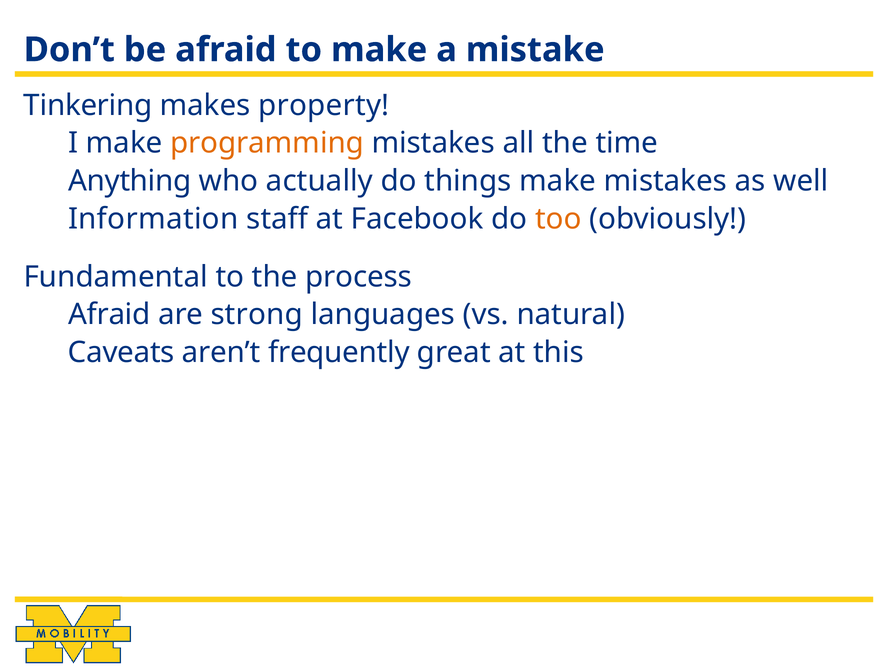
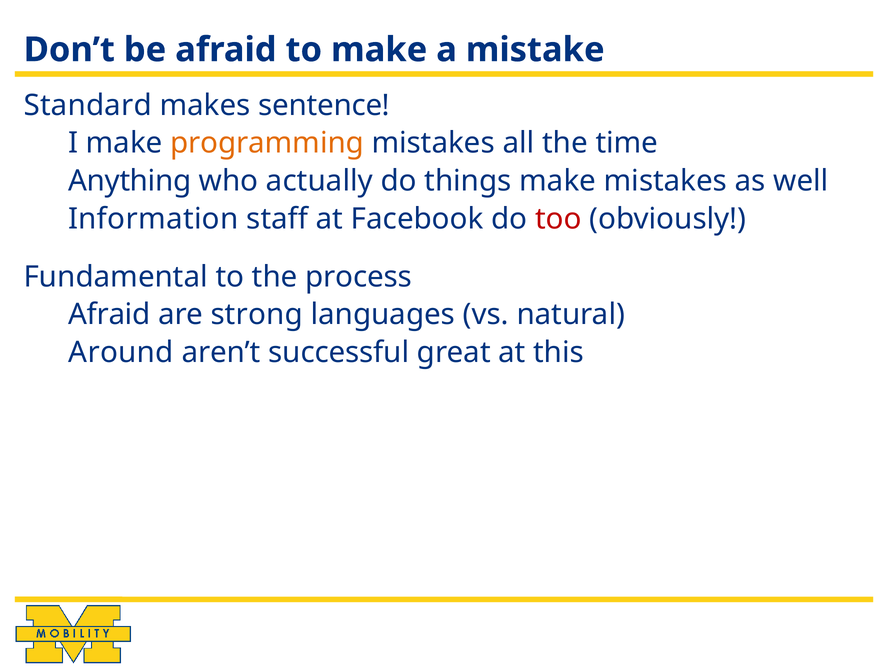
Tinkering: Tinkering -> Standard (88, 106)
property: property -> sentence (324, 106)
too colour: orange -> red (558, 219)
Caveats: Caveats -> Around (121, 352)
frequently: frequently -> successful (339, 352)
